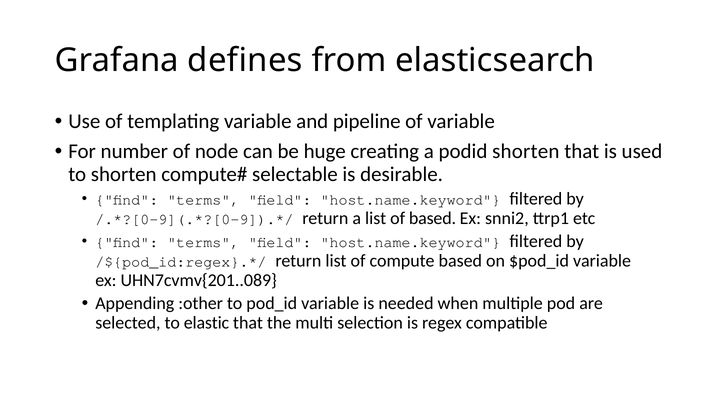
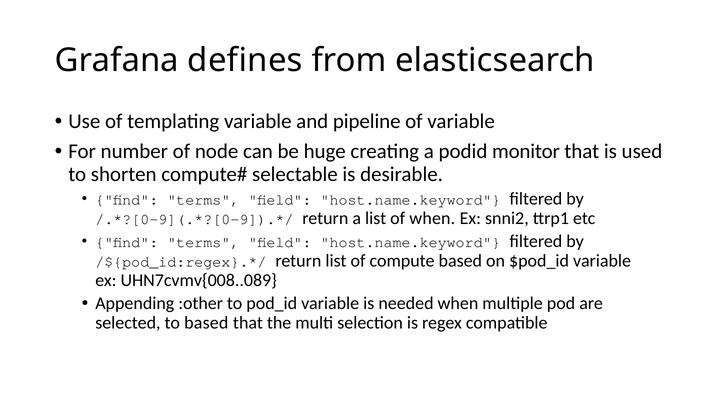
podid shorten: shorten -> monitor (526, 152)
of based: based -> when (432, 219)
UHN7cvmv{201..089: UHN7cvmv{201..089 -> UHN7cvmv{008..089 (199, 281)
to elastic: elastic -> based (206, 323)
